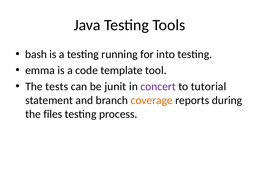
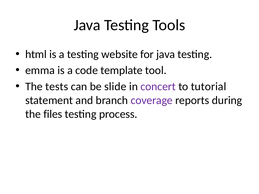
bash: bash -> html (36, 54)
running: running -> website (120, 54)
for into: into -> java (166, 54)
junit: junit -> slide (115, 87)
coverage colour: orange -> purple (152, 100)
